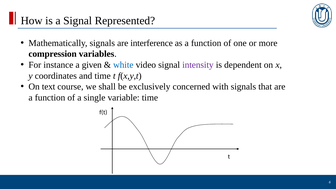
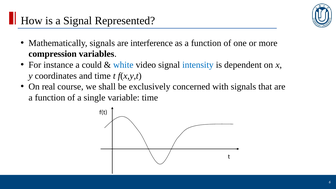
given: given -> could (92, 65)
intensity colour: purple -> blue (198, 65)
text: text -> real (49, 87)
